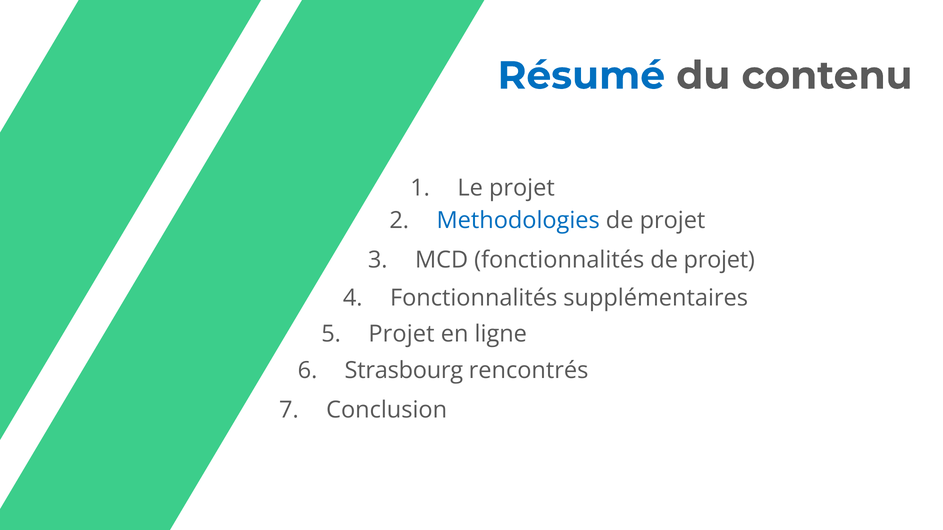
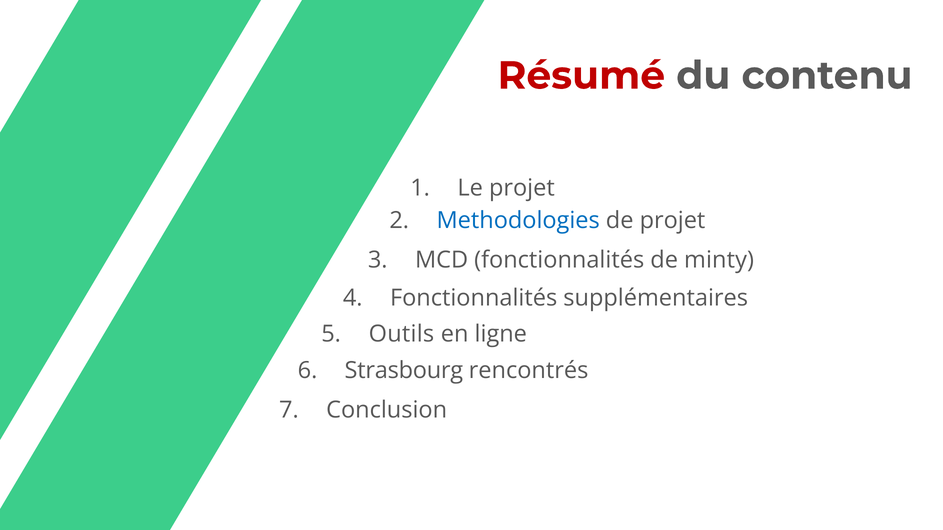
Résumé colour: blue -> red (581, 76)
fonctionnalités de projet: projet -> minty (719, 260)
Projet: Projet -> Outils (401, 334)
